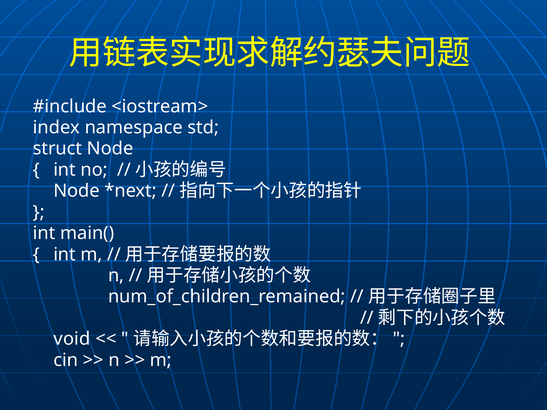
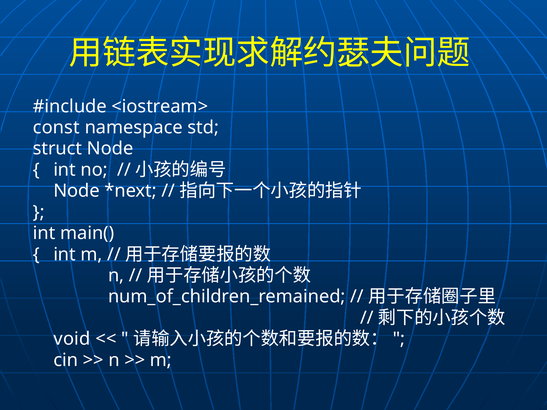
index: index -> const (56, 128)
